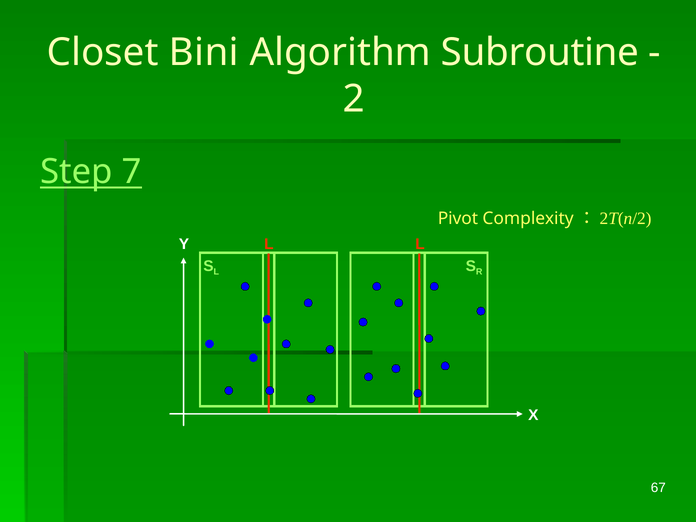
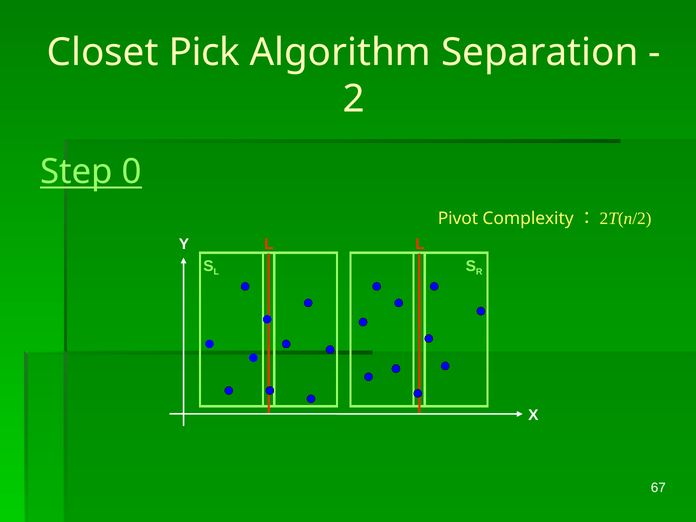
Bini: Bini -> Pick (204, 53)
Subroutine: Subroutine -> Separation (540, 53)
7: 7 -> 0 (132, 172)
